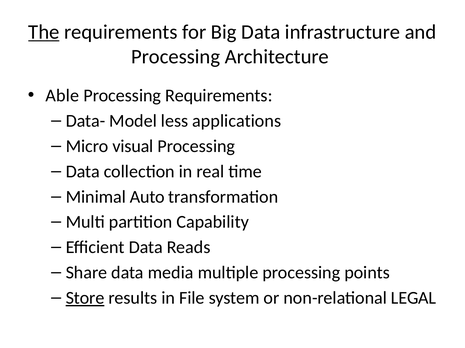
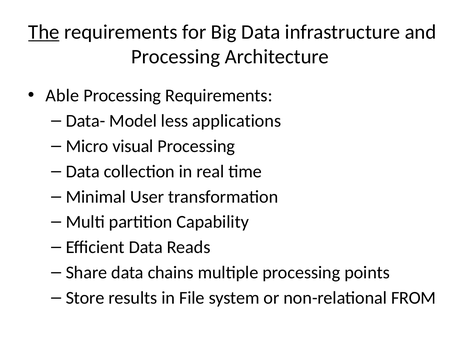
Auto: Auto -> User (147, 197)
media: media -> chains (171, 273)
Store underline: present -> none (85, 299)
LEGAL: LEGAL -> FROM (414, 299)
